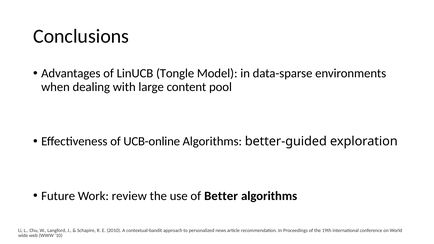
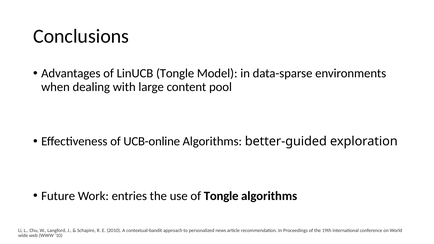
review: review -> entries (129, 196)
of Better: Better -> Tongle (221, 196)
